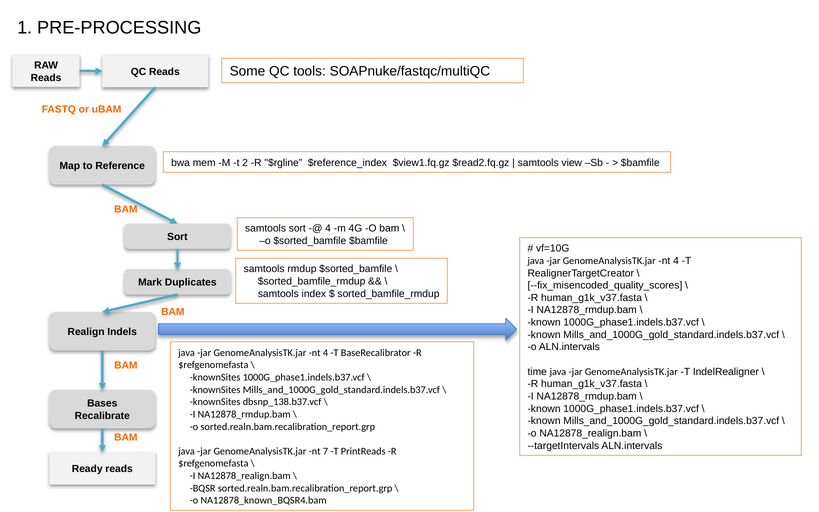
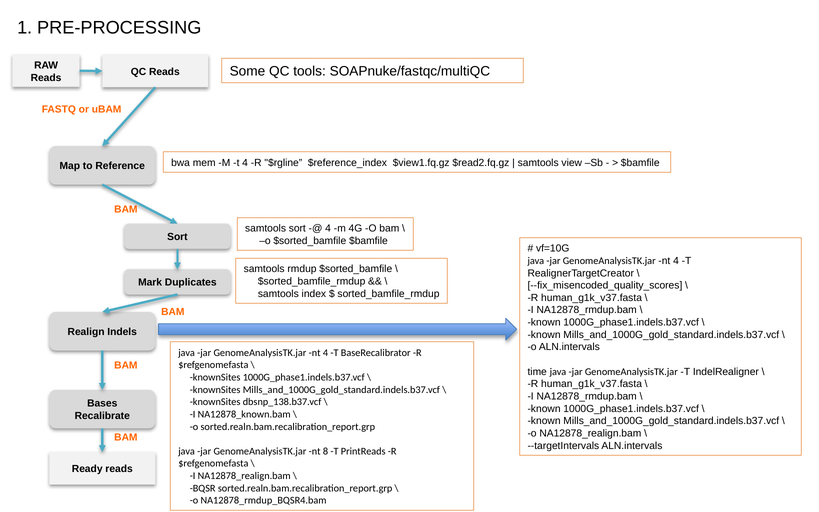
t 2: 2 -> 4 (245, 163)
NA12878_rmdup.bam: NA12878_rmdup.bam -> NA12878_known.bam (244, 414)
7: 7 -> 8 (326, 451)
NA12878_known_BQSR4.bam: NA12878_known_BQSR4.bam -> NA12878_rmdup_BQSR4.bam (264, 500)
